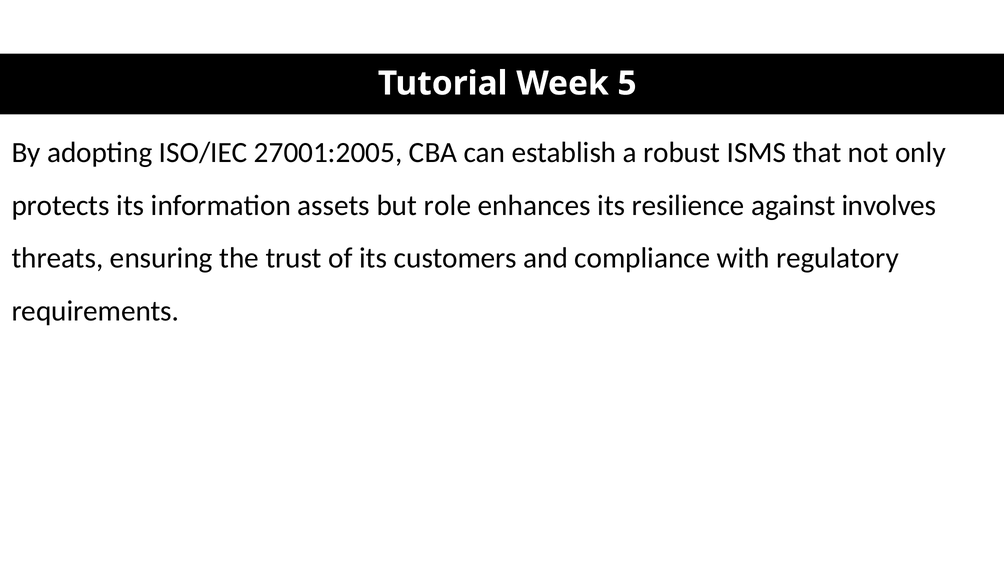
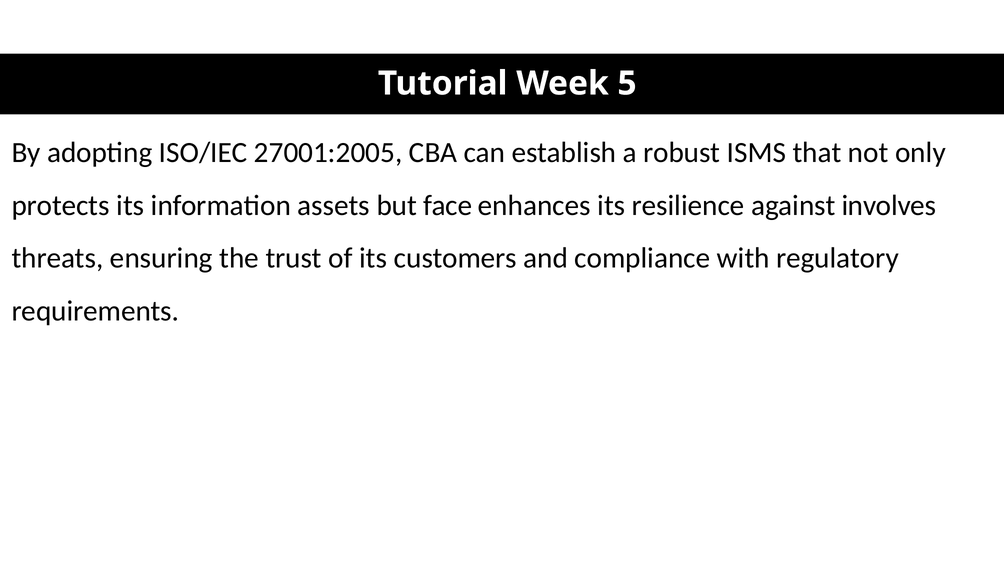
role: role -> face (448, 205)
